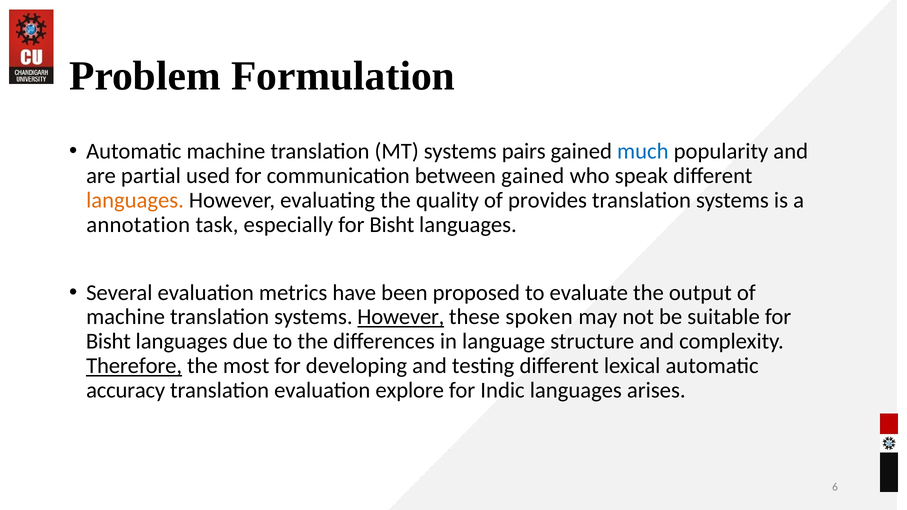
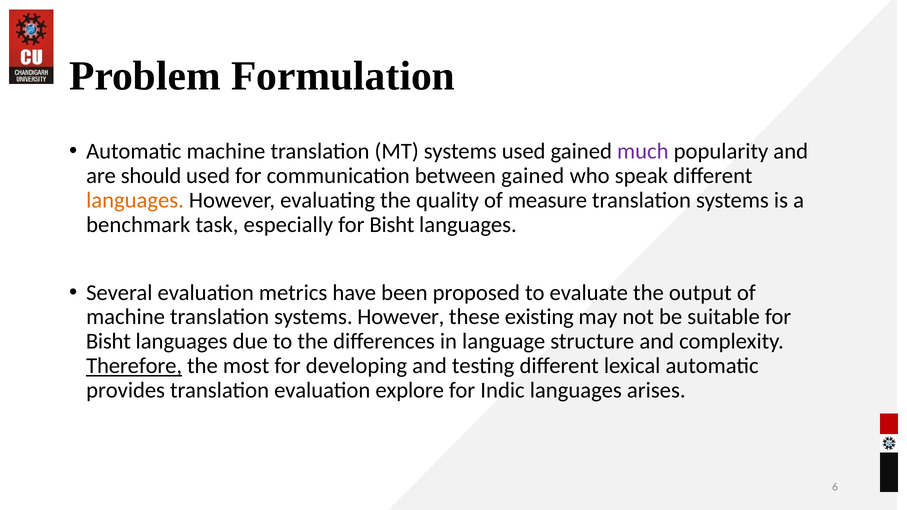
systems pairs: pairs -> used (524, 151)
much colour: blue -> purple (643, 151)
partial: partial -> should (151, 176)
provides: provides -> measure (548, 200)
annotation: annotation -> benchmark (138, 225)
However underline: present -> none (401, 317)
spoken: spoken -> existing (539, 317)
accuracy: accuracy -> provides (126, 391)
